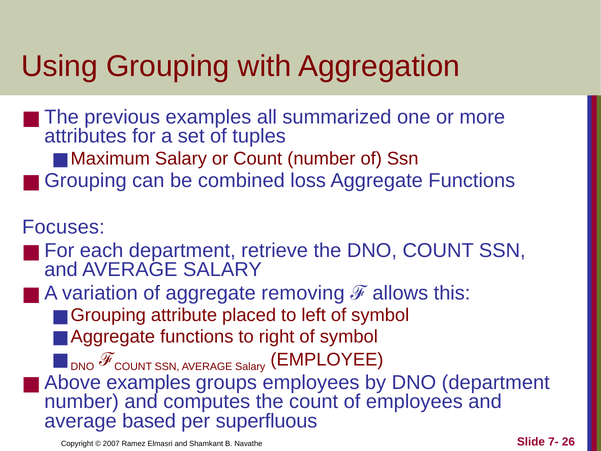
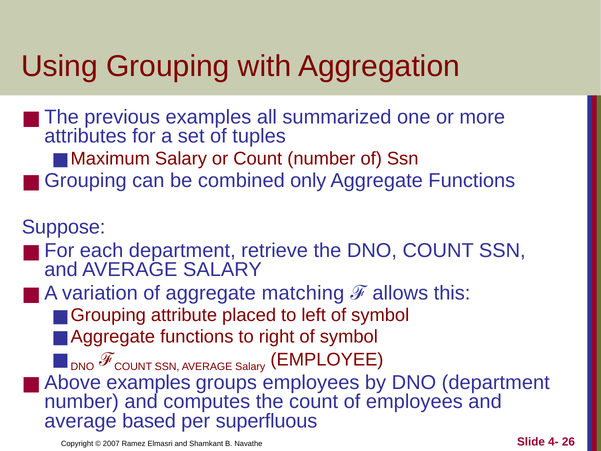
loss: loss -> only (308, 181)
Focuses: Focuses -> Suppose (64, 227)
removing: removing -> matching (303, 293)
7-: 7- -> 4- (553, 442)
